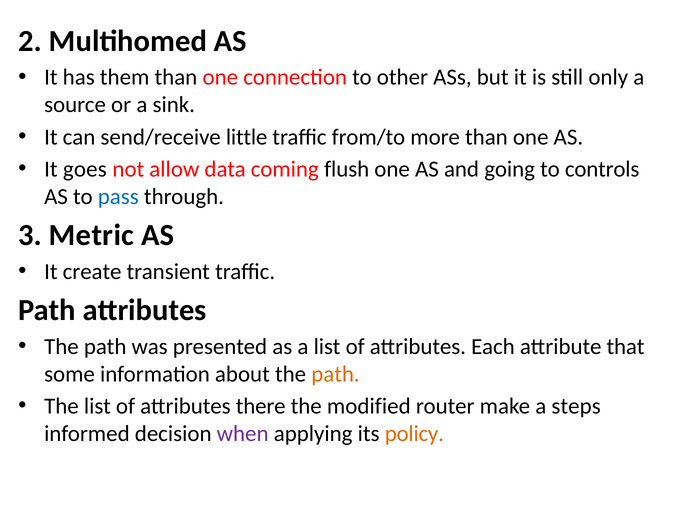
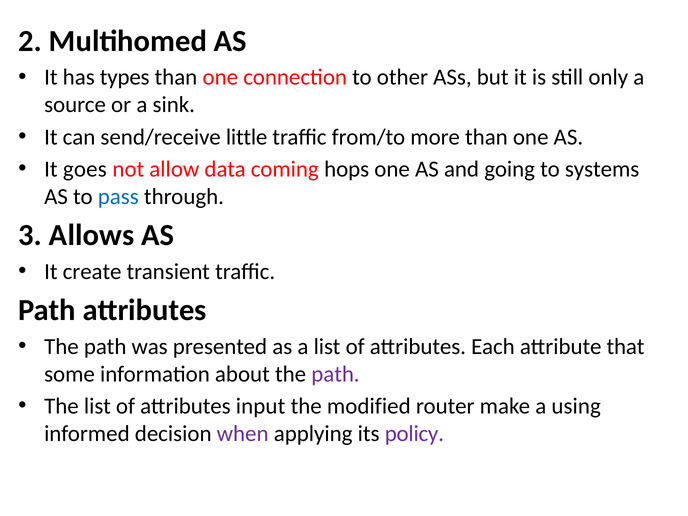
them: them -> types (125, 77)
flush: flush -> hops (347, 169)
controls: controls -> systems (602, 169)
Metric: Metric -> Allows (92, 235)
path colour: orange -> purple (335, 374)
there: there -> input (261, 406)
steps: steps -> using (576, 406)
policy colour: orange -> purple (414, 434)
